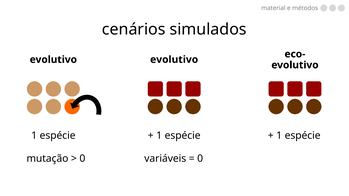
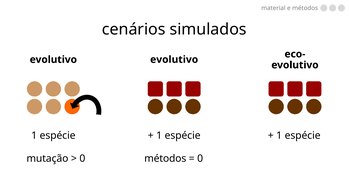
0 variáveis: variáveis -> métodos (165, 159)
